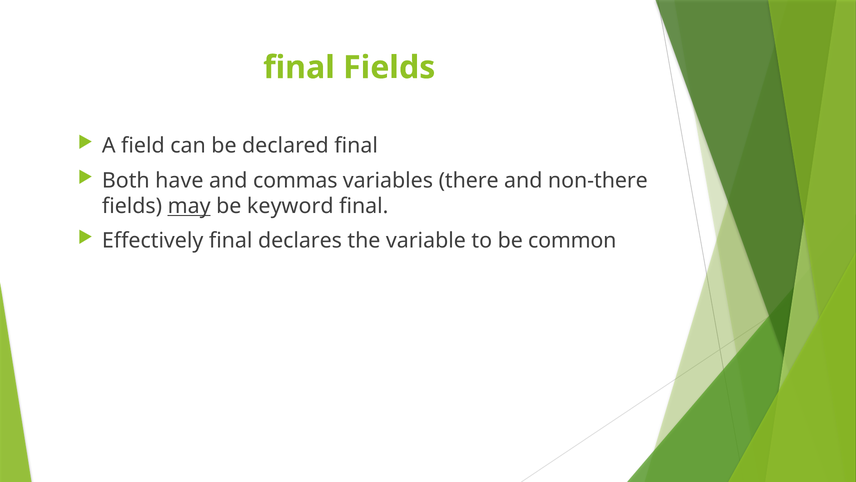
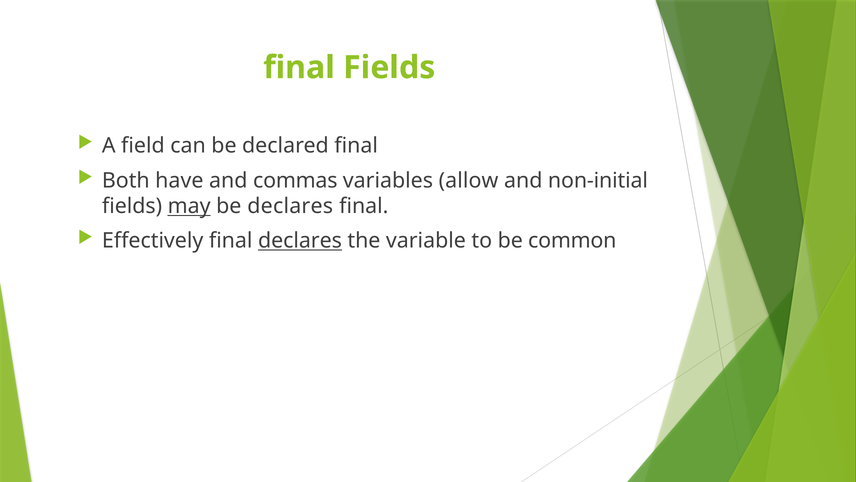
there: there -> allow (469, 180)
non-there: non-there -> non-initial (598, 180)
be keyword: keyword -> declares (290, 206)
declares underline: none -> present (300, 241)
